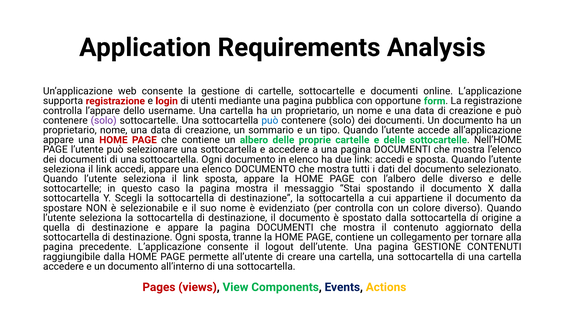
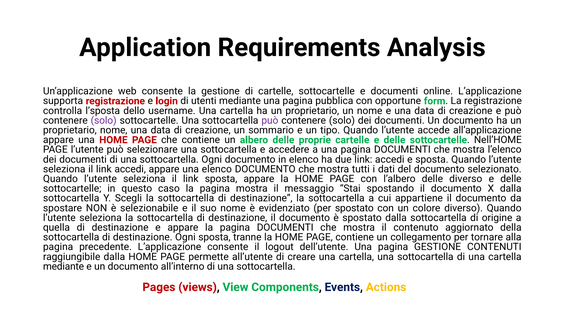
l’appare: l’appare -> l’sposta (103, 111)
può colour: blue -> purple (270, 120)
per controlla: controlla -> spostato (354, 208)
accedere: accedere -> mediante (64, 266)
